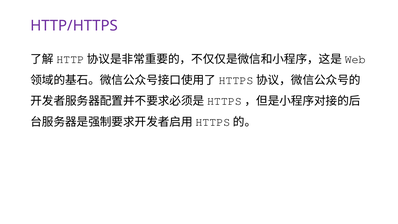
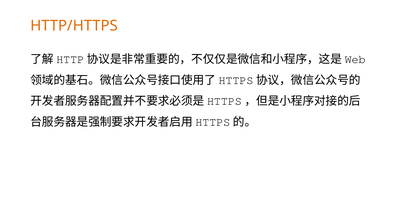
HTTP/HTTPS colour: purple -> orange (74, 26)
